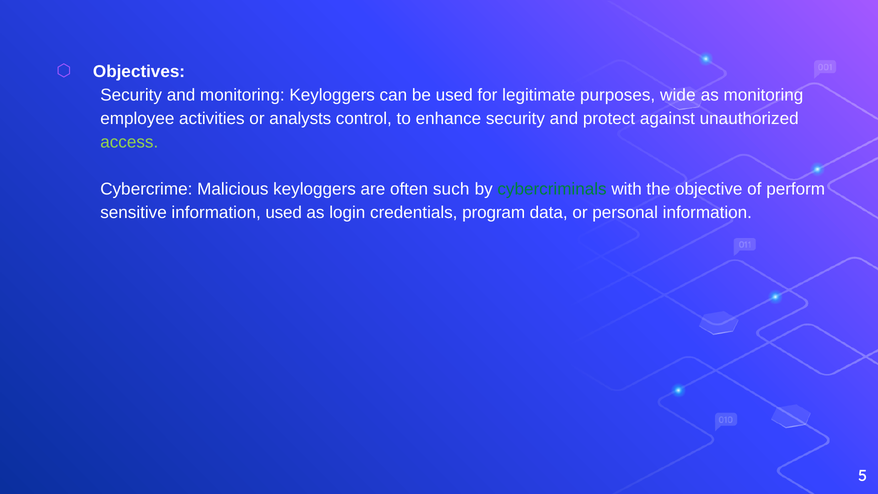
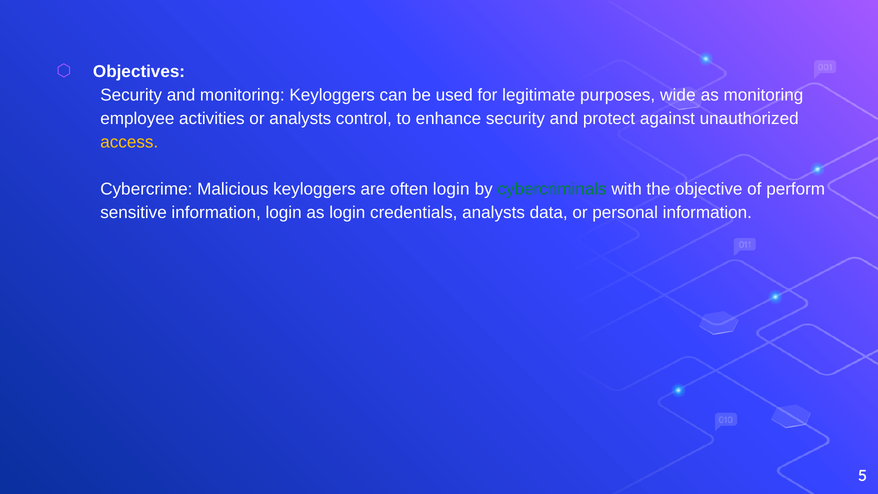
access colour: light green -> yellow (129, 142)
often such: such -> login (451, 189)
information used: used -> login (284, 213)
credentials program: program -> analysts (494, 213)
